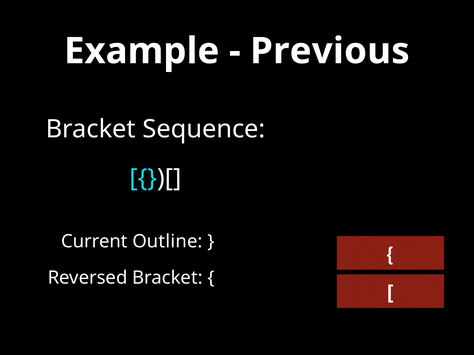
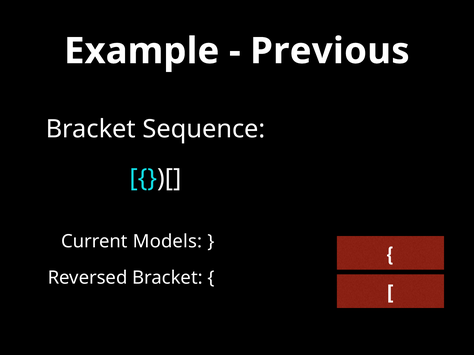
Outline: Outline -> Models (167, 242)
